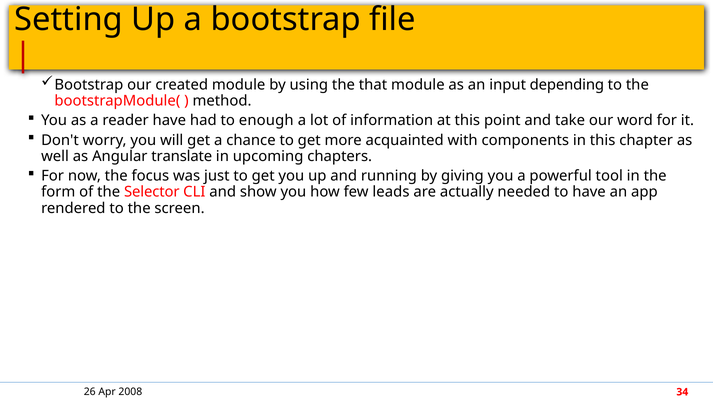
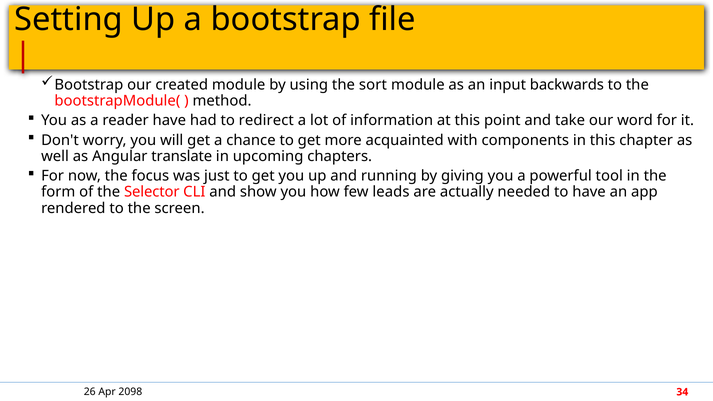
that: that -> sort (373, 85)
depending: depending -> backwards (567, 85)
enough: enough -> redirect (266, 121)
2008: 2008 -> 2098 (130, 392)
